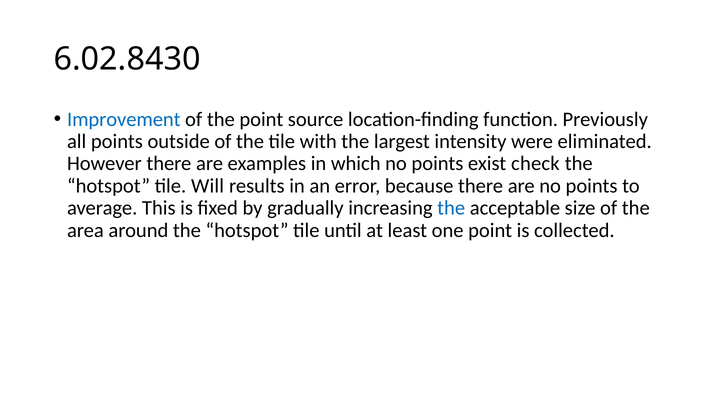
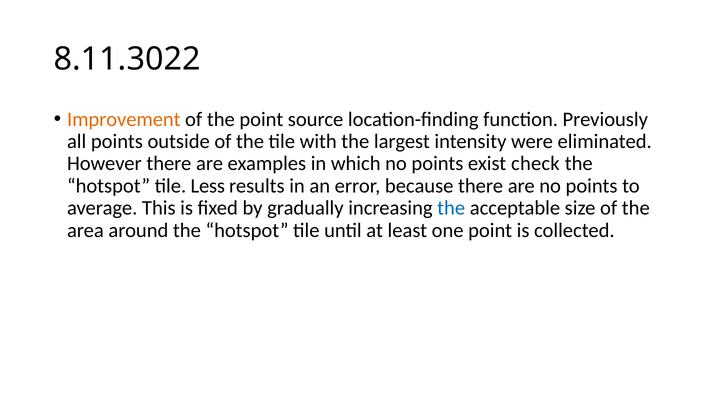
6.02.8430: 6.02.8430 -> 8.11.3022 (127, 59)
Improvement colour: blue -> orange (124, 119)
Will: Will -> Less (208, 186)
